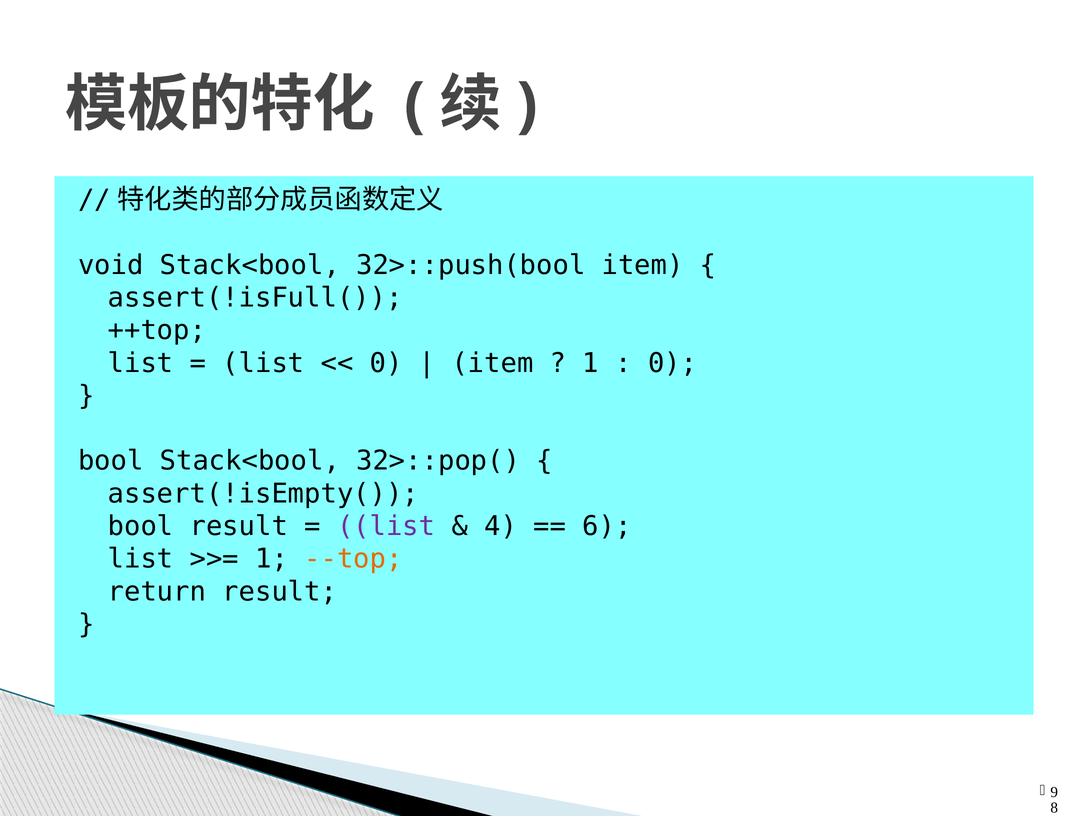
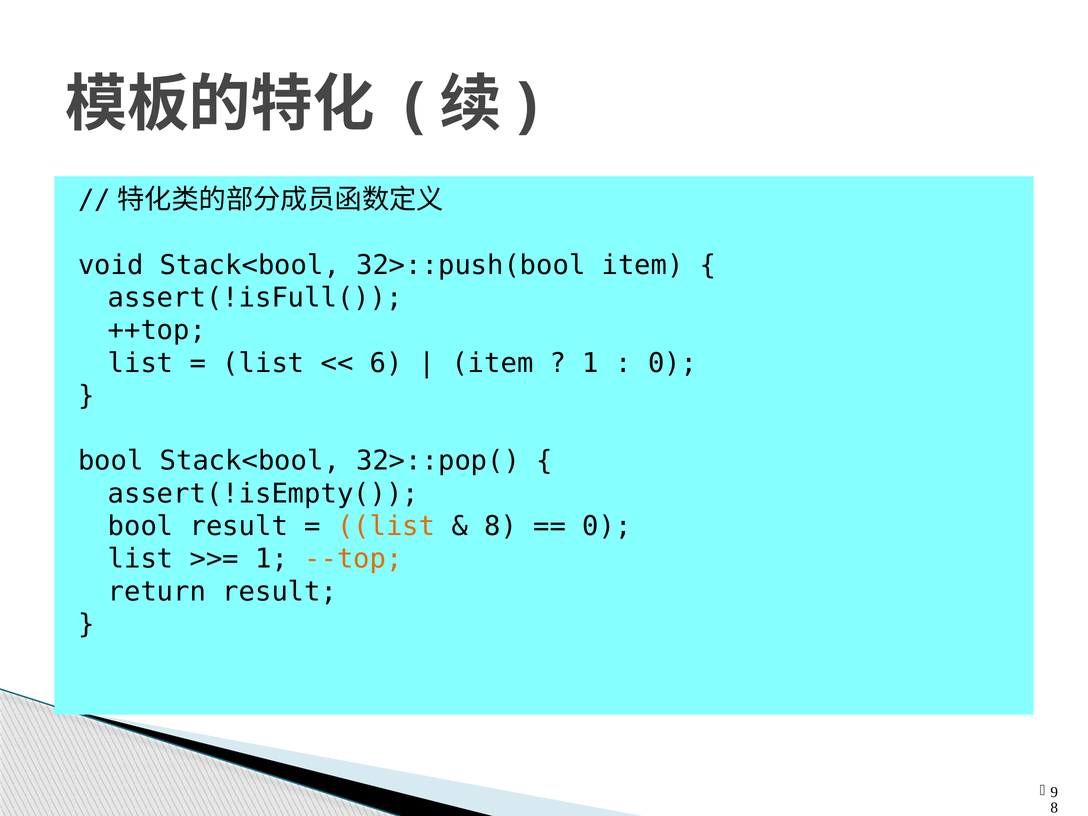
0: 0 -> 6 (386, 363)
list colour: purple -> orange (386, 526)
4: 4 -> 8 (501, 526)
6: 6 -> 0 (607, 526)
